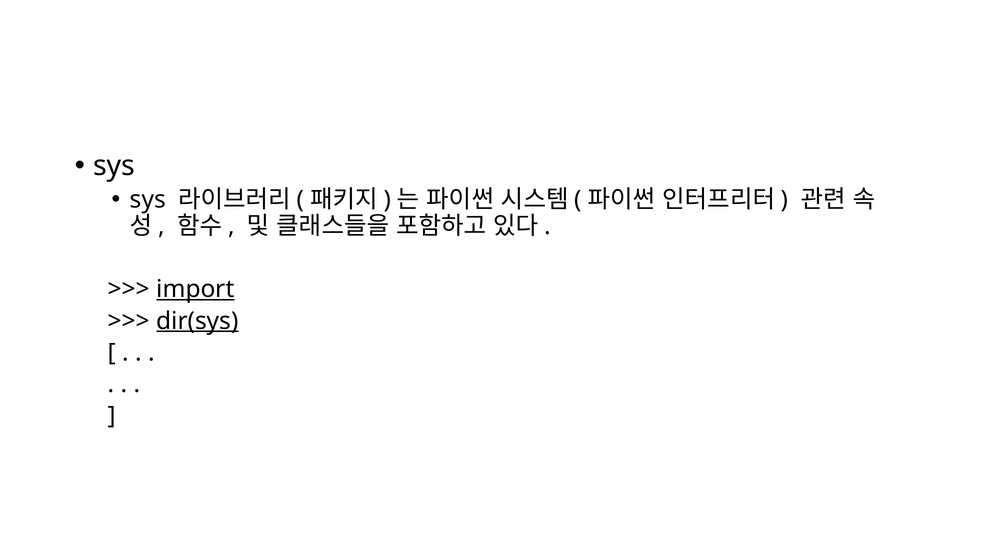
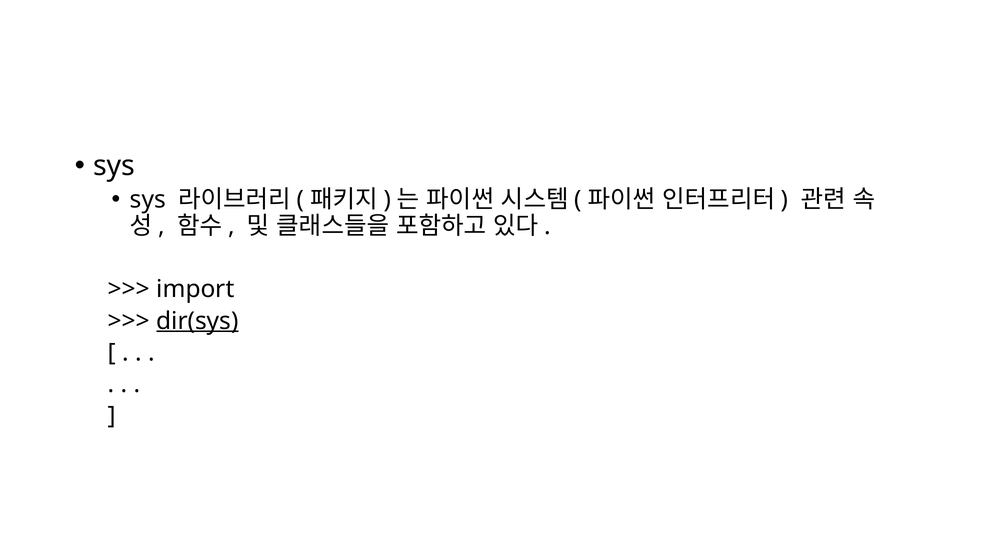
import underline: present -> none (195, 289)
